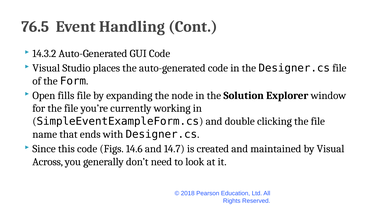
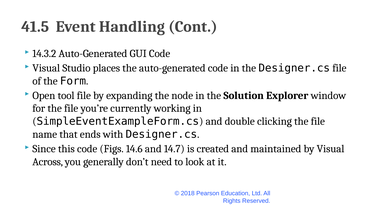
76.5: 76.5 -> 41.5 (35, 27)
fills: fills -> tool (66, 96)
